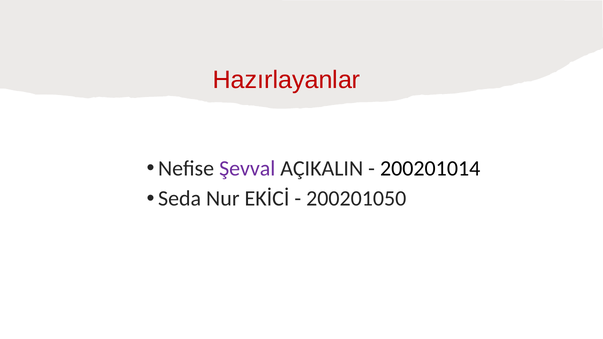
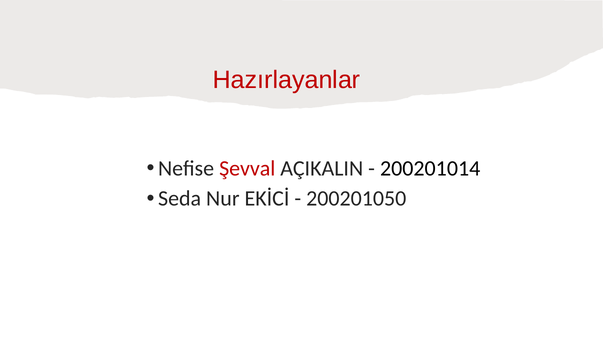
Şevval colour: purple -> red (247, 169)
